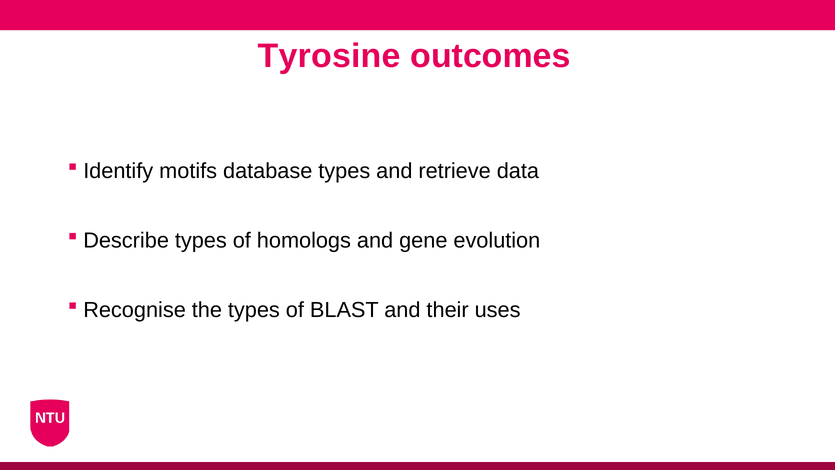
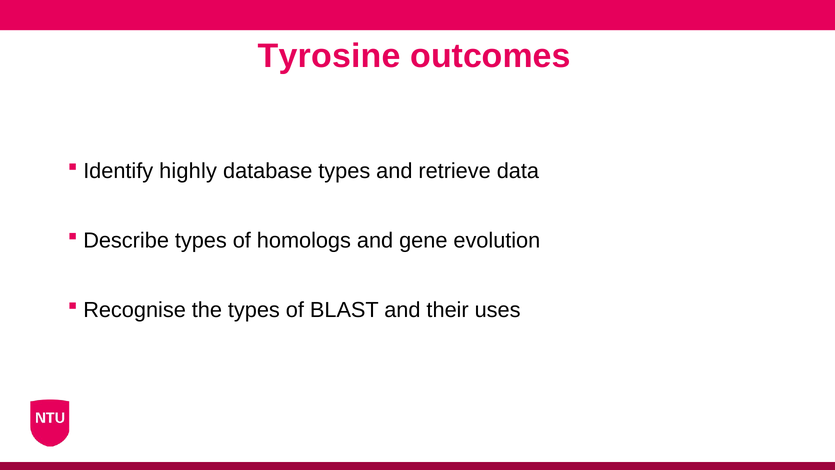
motifs: motifs -> highly (188, 171)
